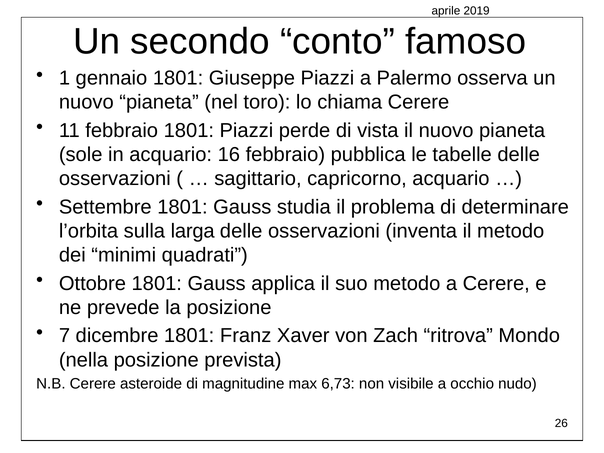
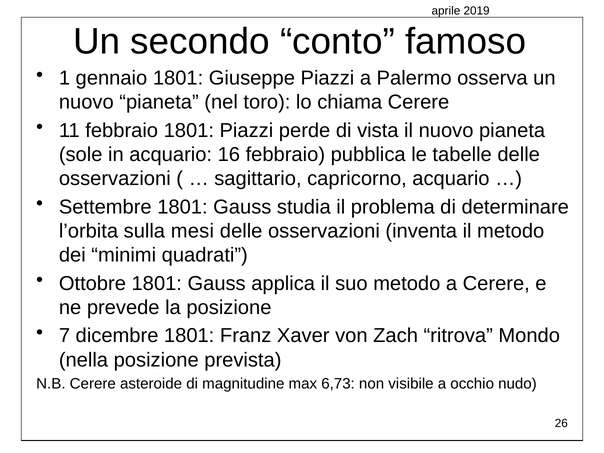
larga: larga -> mesi (192, 231)
